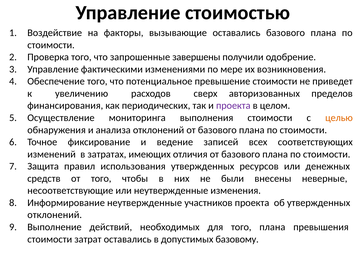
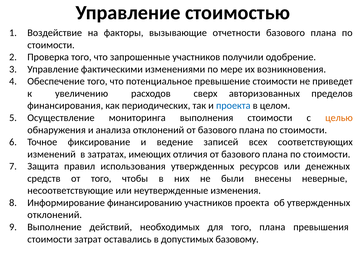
вызывающие оставались: оставались -> отчетности (237, 33)
запрошенные завершены: завершены -> участников (196, 57)
проекта colour: purple -> blue (233, 106)
Информирование неутвержденные: неутвержденные -> финансированию (145, 203)
